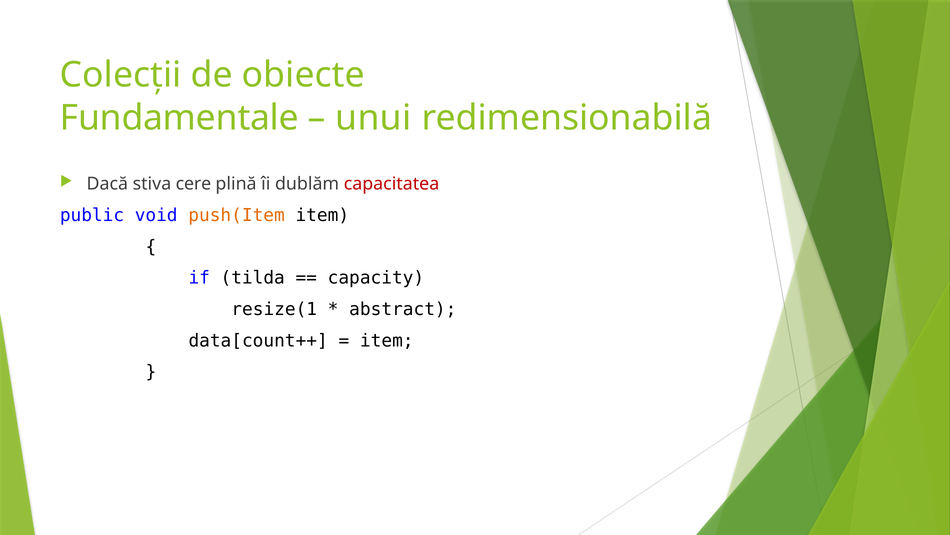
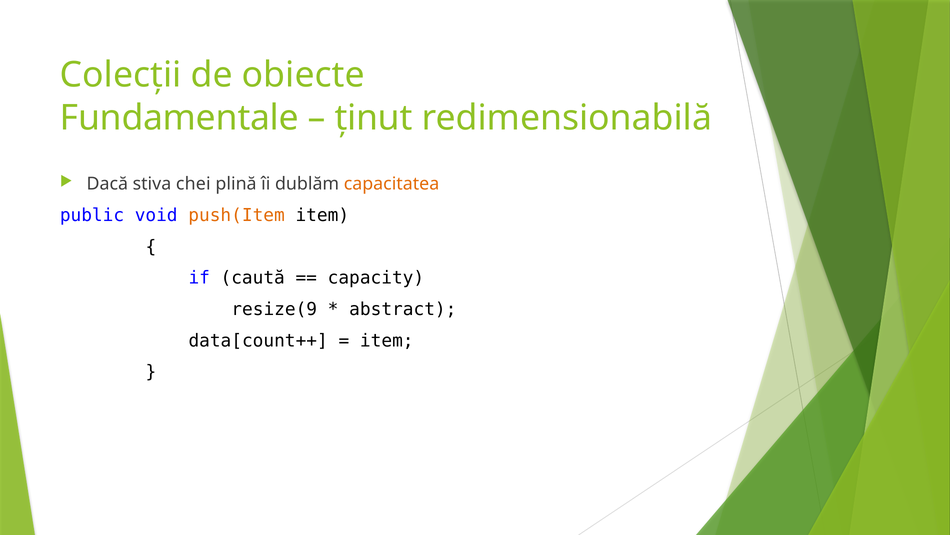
unui: unui -> ținut (374, 118)
cere: cere -> chei (193, 184)
capacitatea colour: red -> orange (392, 184)
tilda: tilda -> caută (253, 278)
resize(1: resize(1 -> resize(9 (274, 309)
